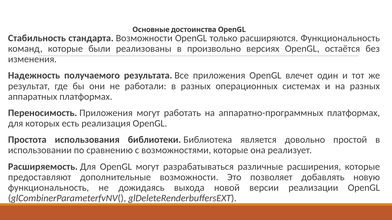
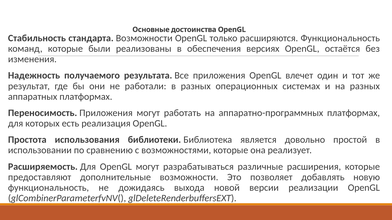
произвольно: произвольно -> обеспечения (214, 49)
